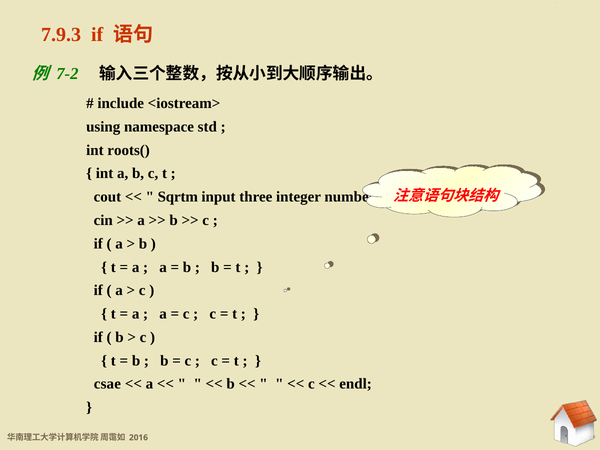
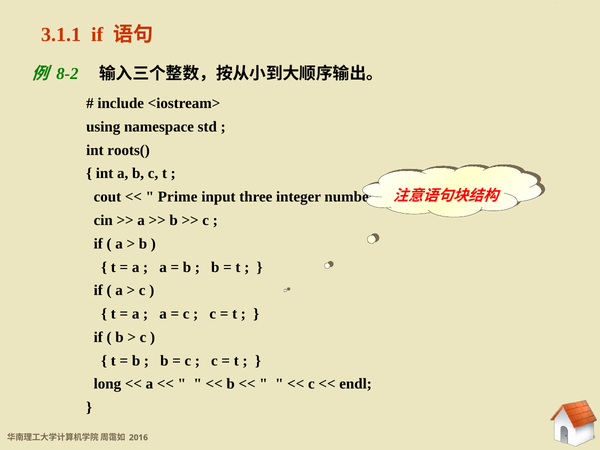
7.9.3: 7.9.3 -> 3.1.1 (61, 35)
7-2: 7-2 -> 8-2 (67, 74)
Sqrtm: Sqrtm -> Prime (178, 197)
csae: csae -> long (107, 384)
